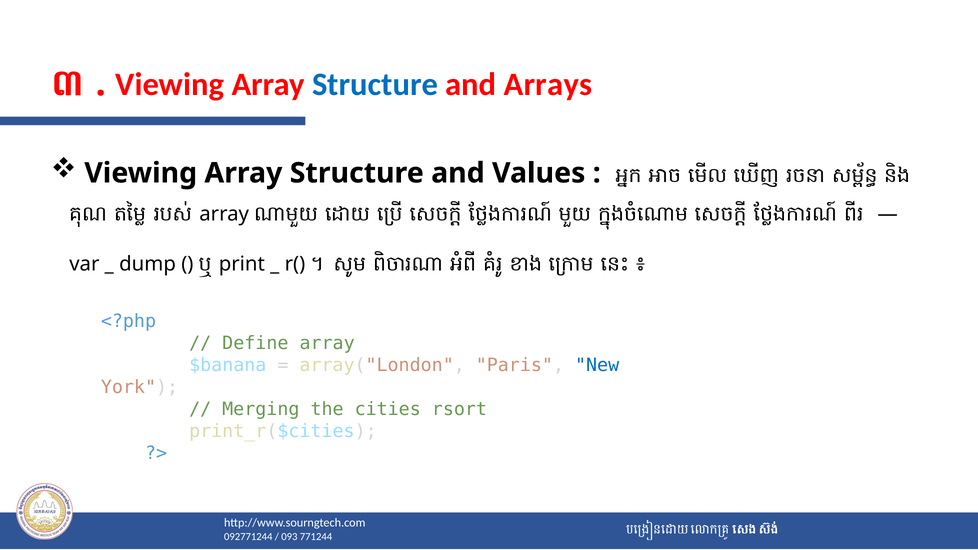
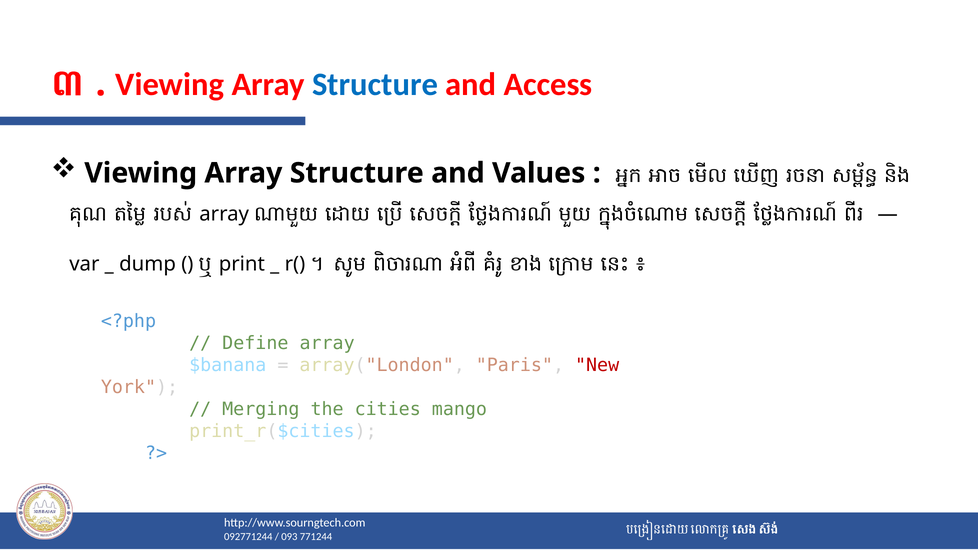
Arrays: Arrays -> Access (548, 85)
New colour: blue -> red (597, 365)
rsort: rsort -> mango (459, 409)
